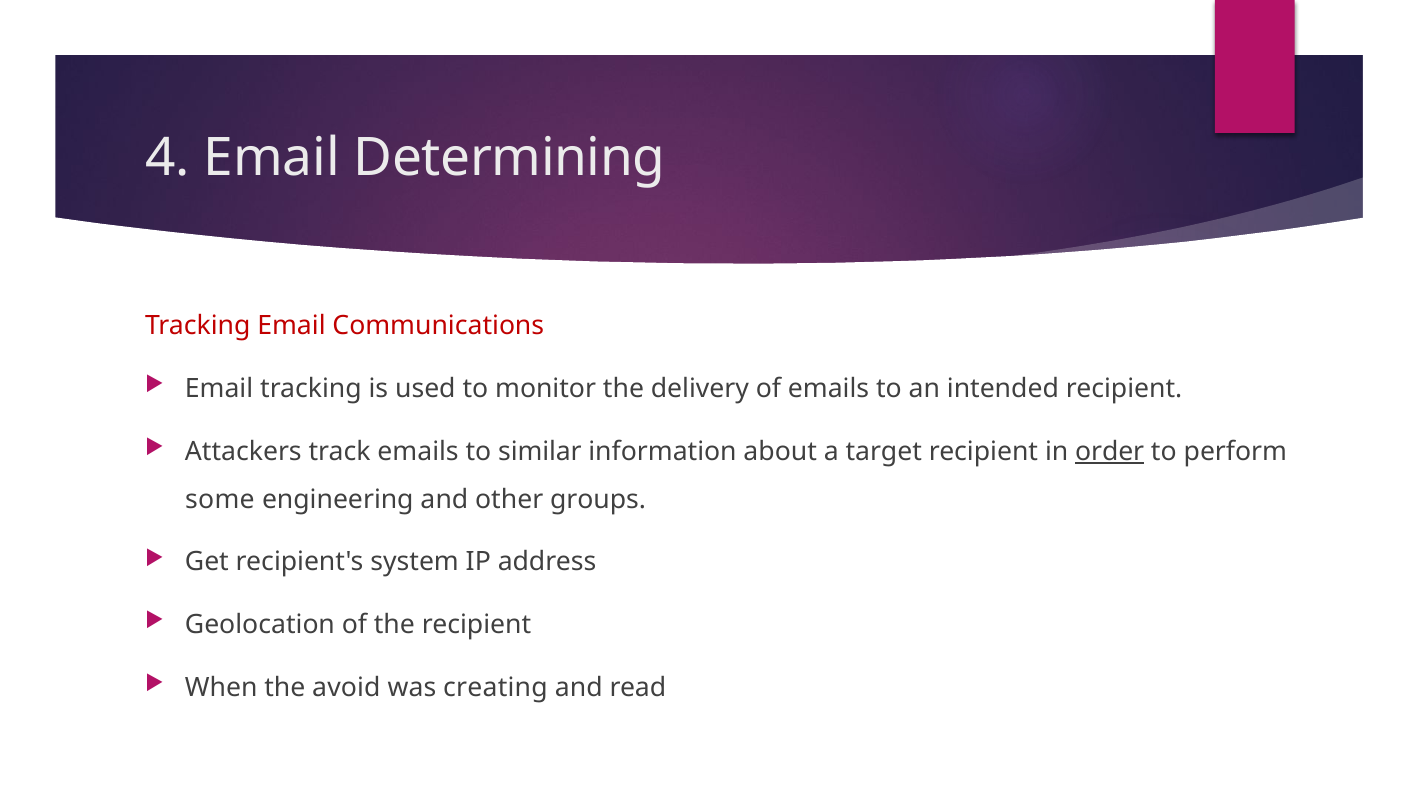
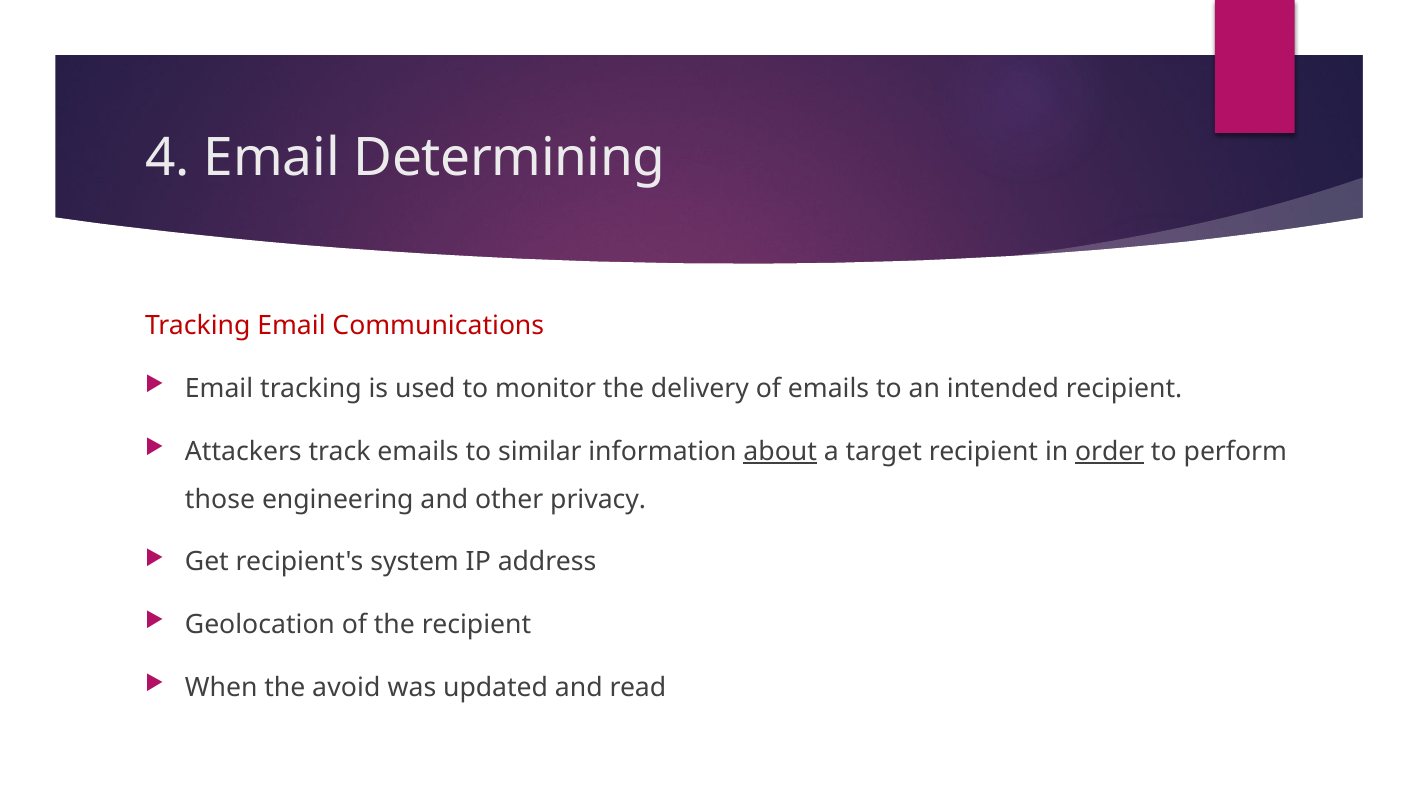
about underline: none -> present (780, 452)
some: some -> those (220, 499)
groups: groups -> privacy (598, 499)
creating: creating -> updated (496, 687)
